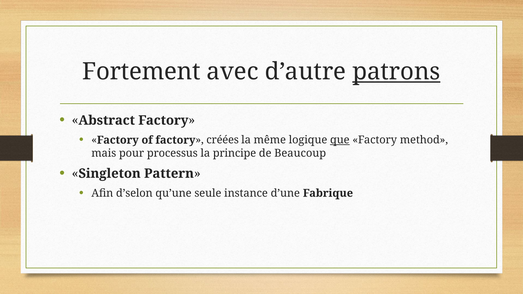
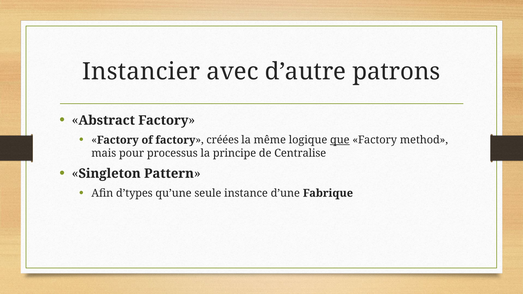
Fortement: Fortement -> Instancier (141, 72)
patrons underline: present -> none (396, 72)
Beaucoup: Beaucoup -> Centralise (300, 153)
d’selon: d’selon -> d’types (134, 193)
